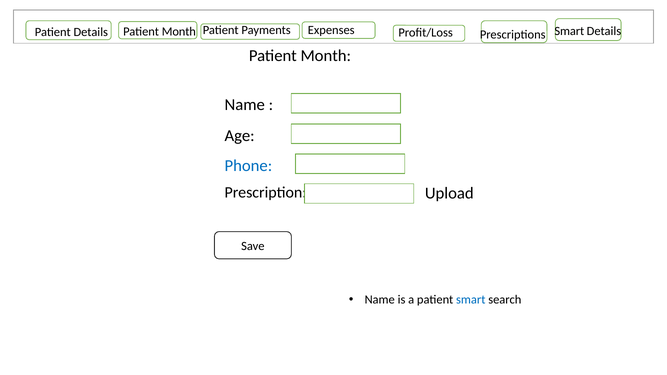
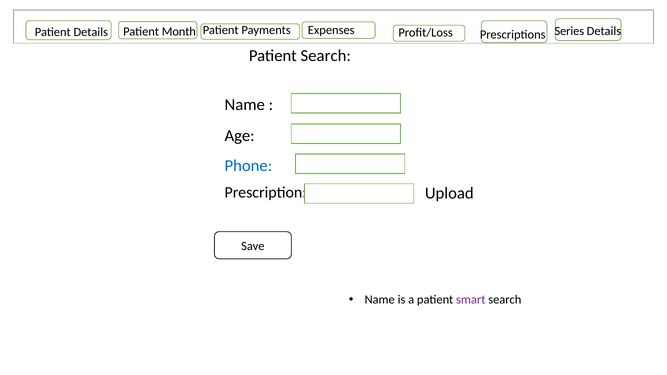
Prescriptions Smart: Smart -> Series (569, 31)
Month: Month -> Search (326, 56)
smart colour: blue -> purple (471, 300)
